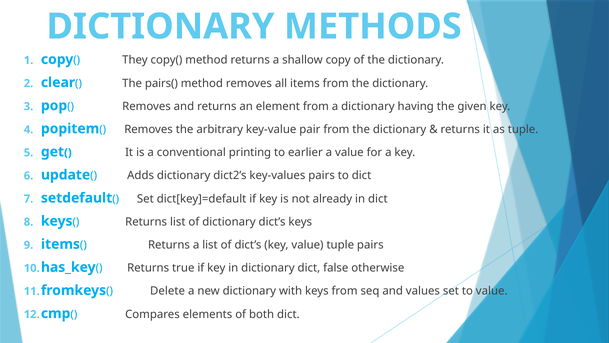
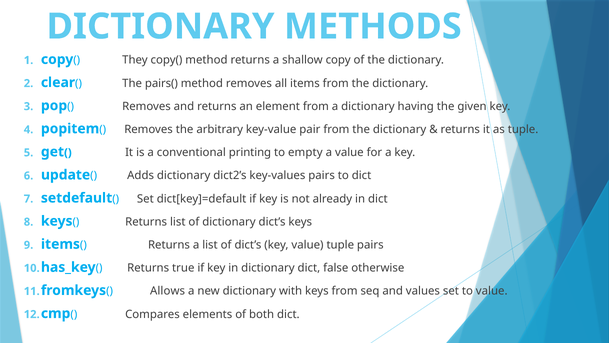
earlier: earlier -> empty (305, 152)
Delete: Delete -> Allows (168, 291)
